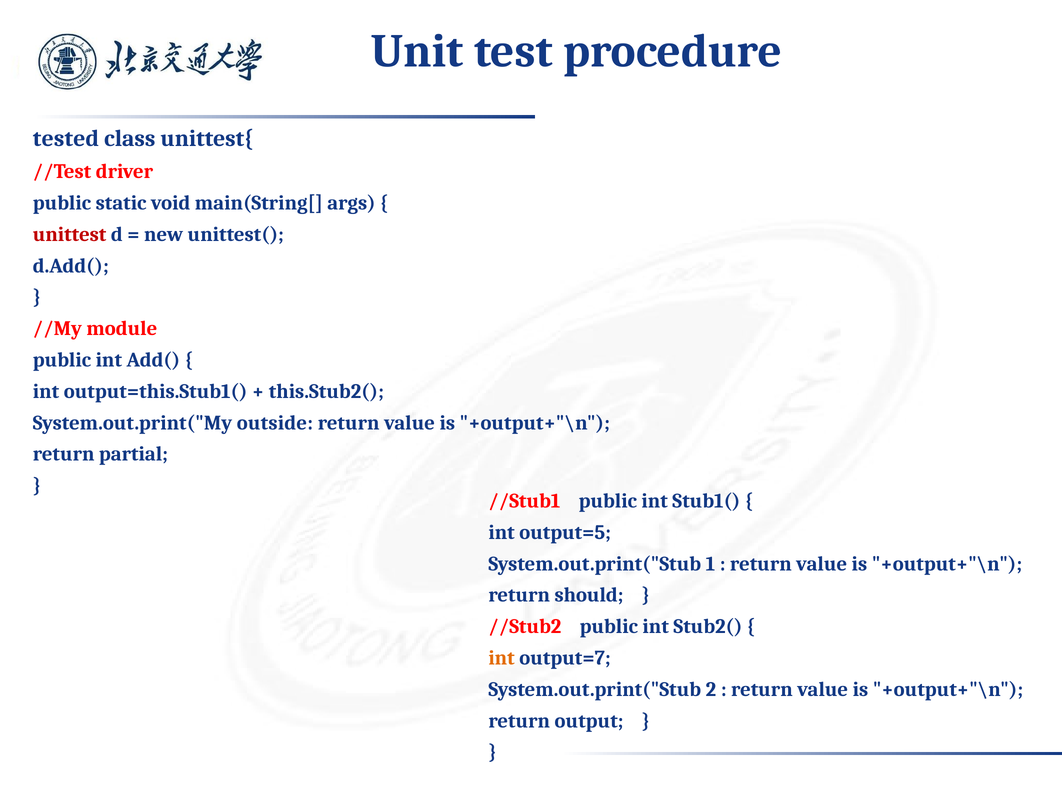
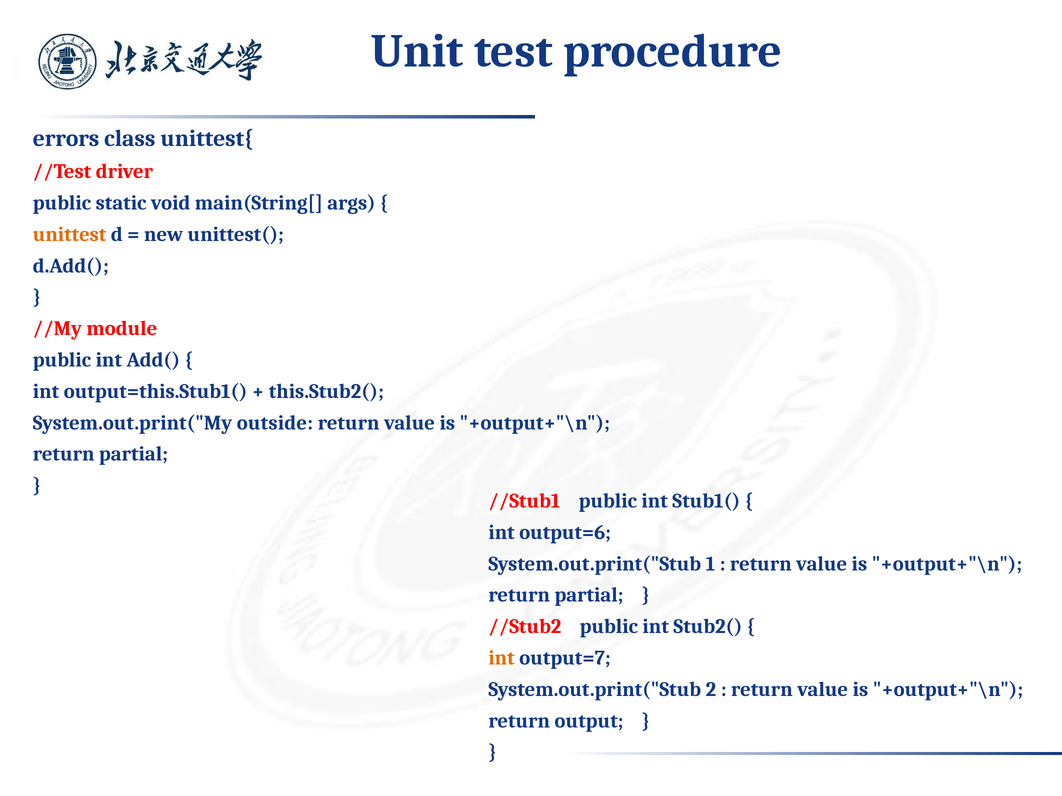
tested: tested -> errors (66, 139)
unittest colour: red -> orange (70, 235)
output=5: output=5 -> output=6 (565, 533)
should: should -> partial (589, 596)
